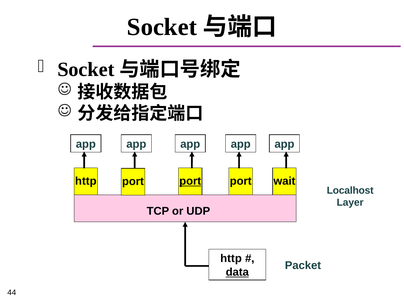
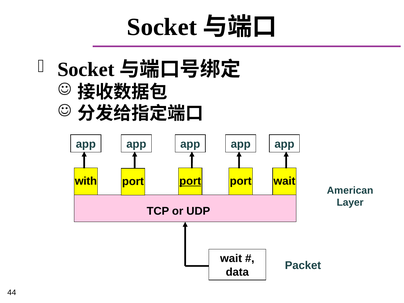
http: http -> with (86, 181)
Localhost: Localhost -> American (350, 191)
http: http -> wait (231, 259)
data underline: present -> none (237, 272)
